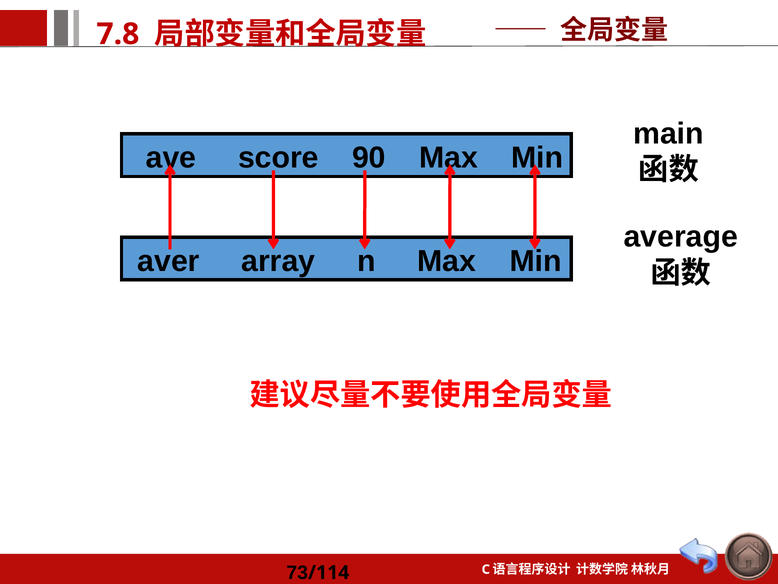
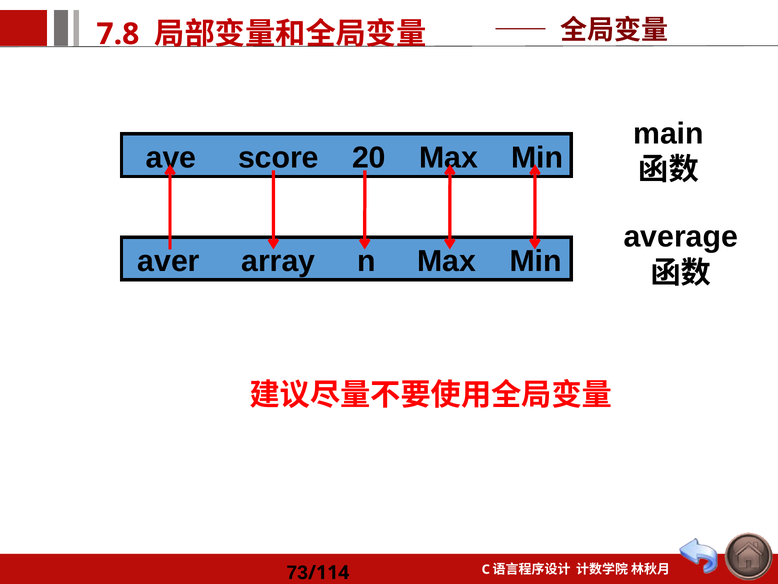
90: 90 -> 20 (369, 158)
